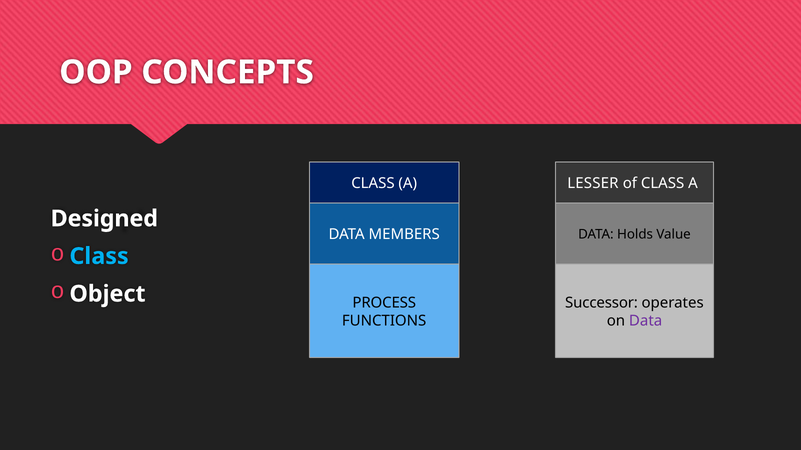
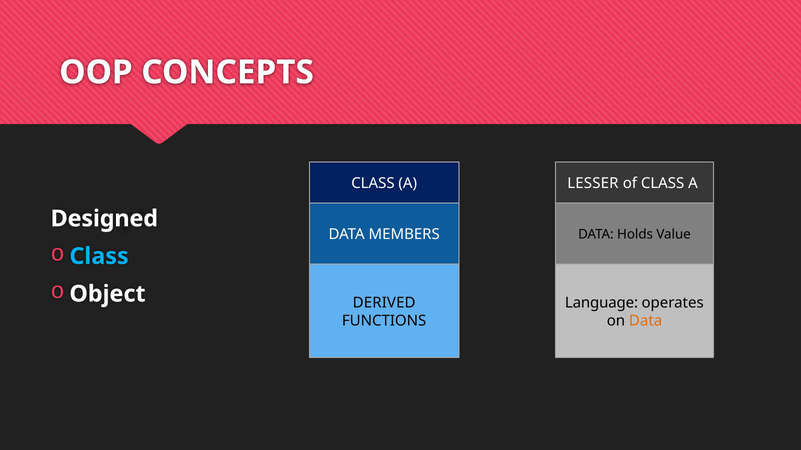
PROCESS: PROCESS -> DERIVED (384, 303)
Successor: Successor -> Language (602, 303)
Data colour: purple -> orange (646, 321)
